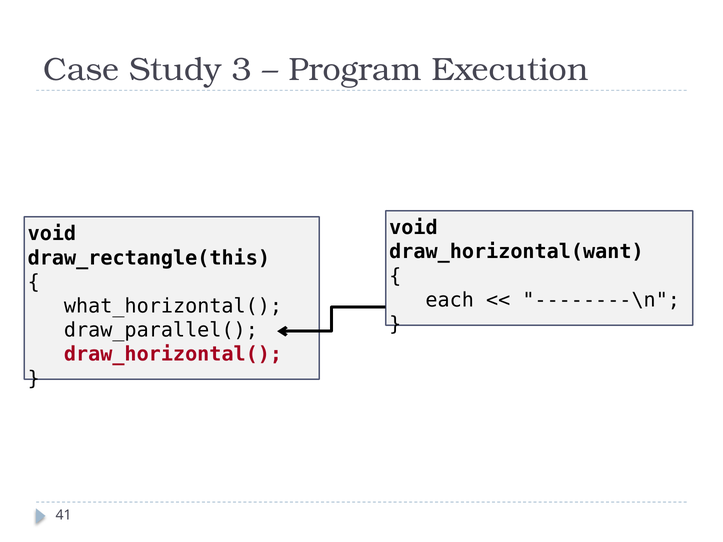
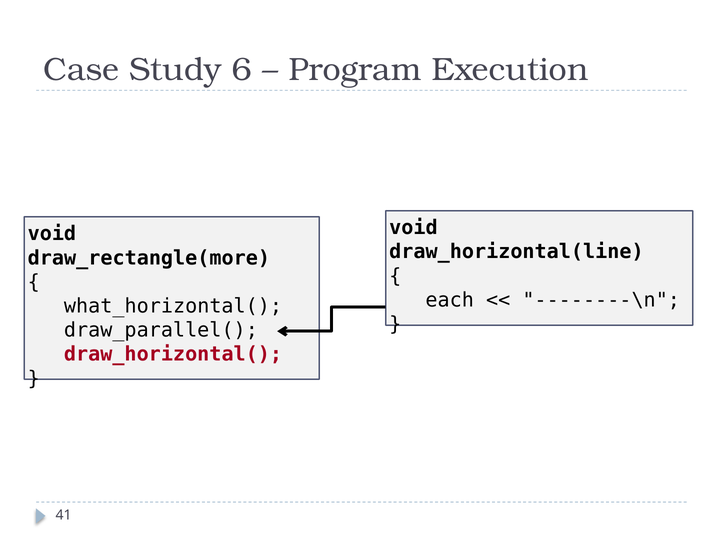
3: 3 -> 6 (242, 70)
draw_horizontal(want: draw_horizontal(want -> draw_horizontal(line (516, 252)
draw_rectangle(this: draw_rectangle(this -> draw_rectangle(more (149, 258)
